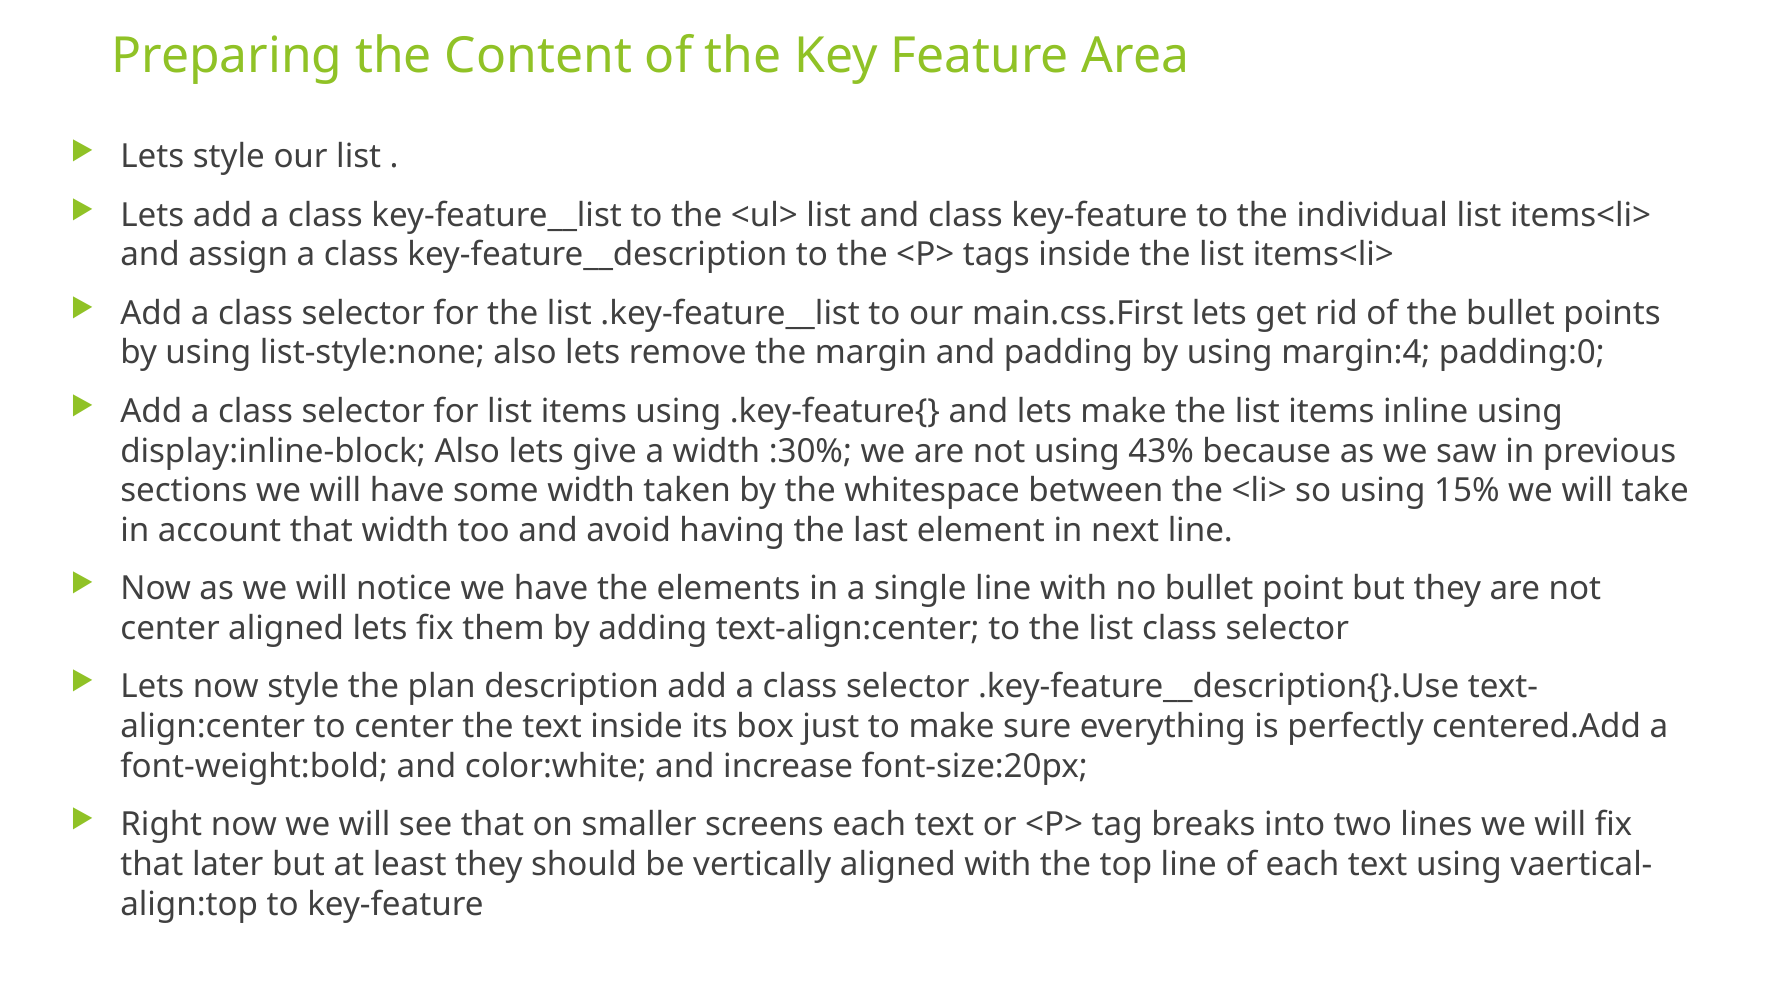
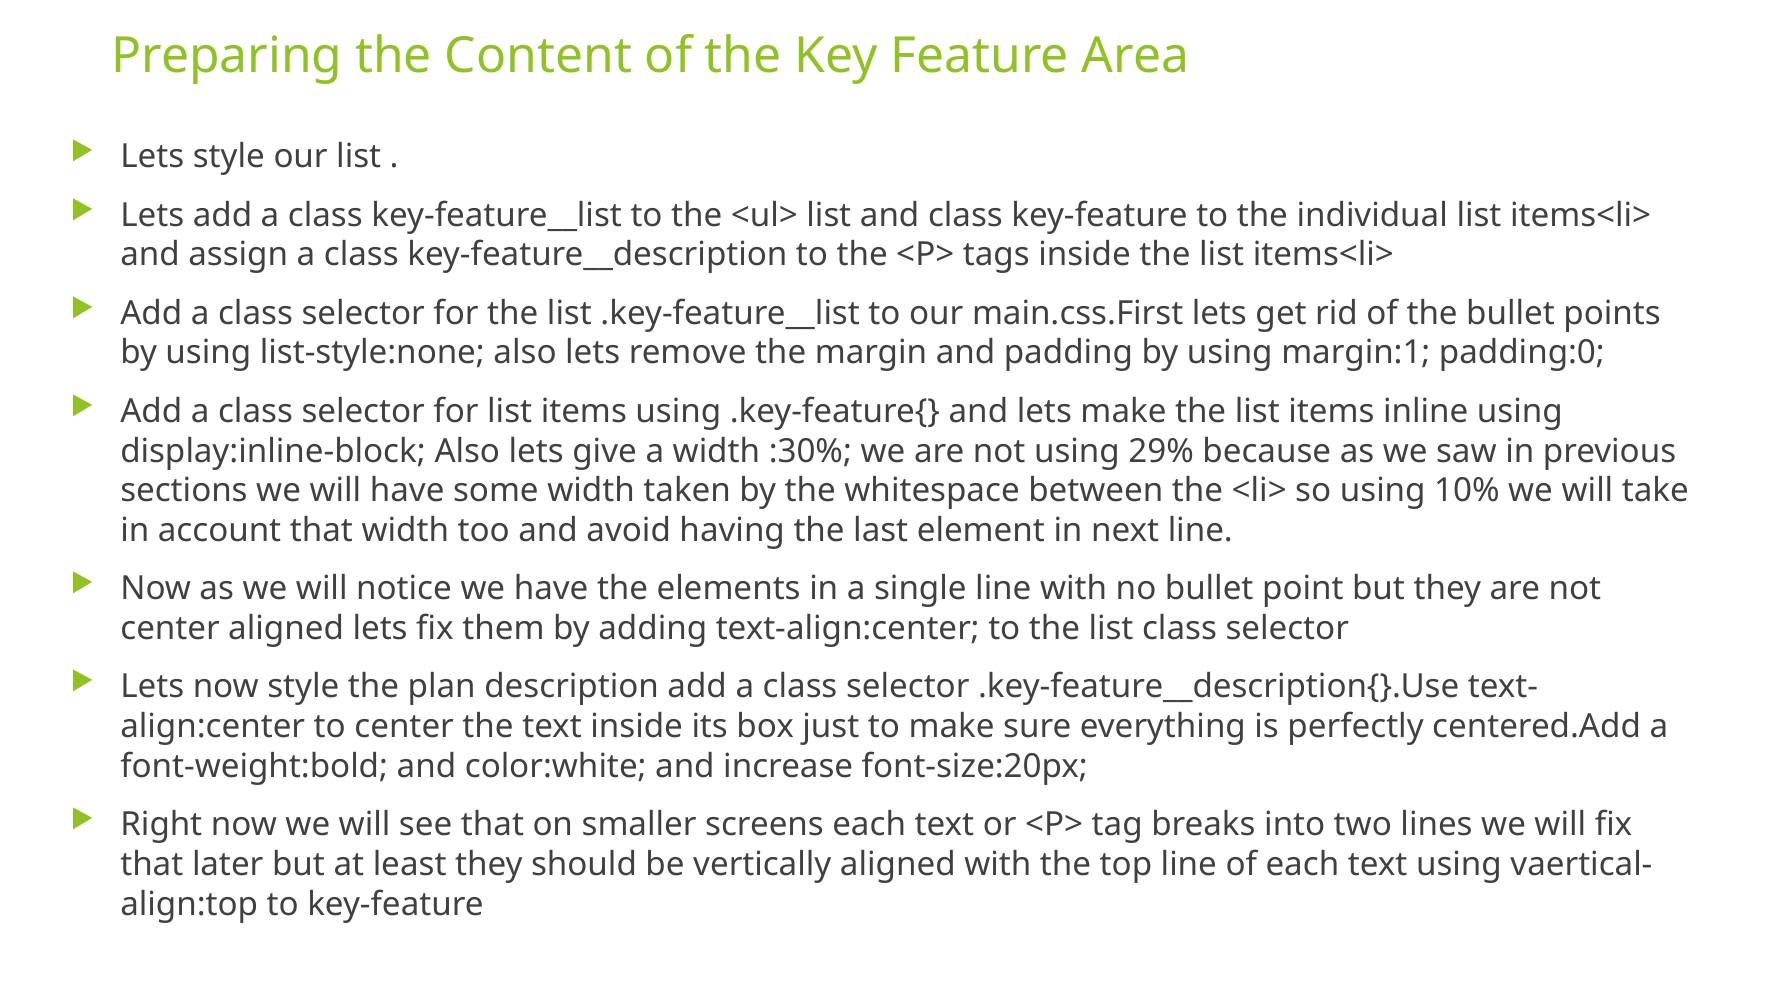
margin:4: margin:4 -> margin:1 (1356, 353)
43%: 43% -> 29% (1161, 451)
15%: 15% -> 10% (1467, 491)
